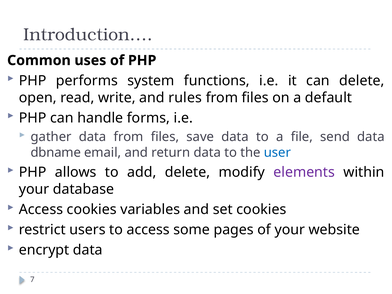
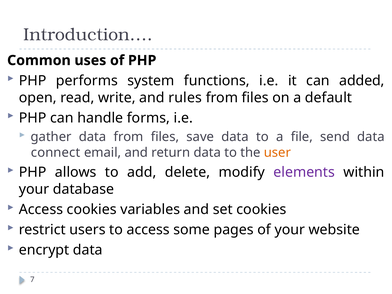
can delete: delete -> added (362, 81)
dbname: dbname -> connect (56, 153)
user colour: blue -> orange (277, 153)
